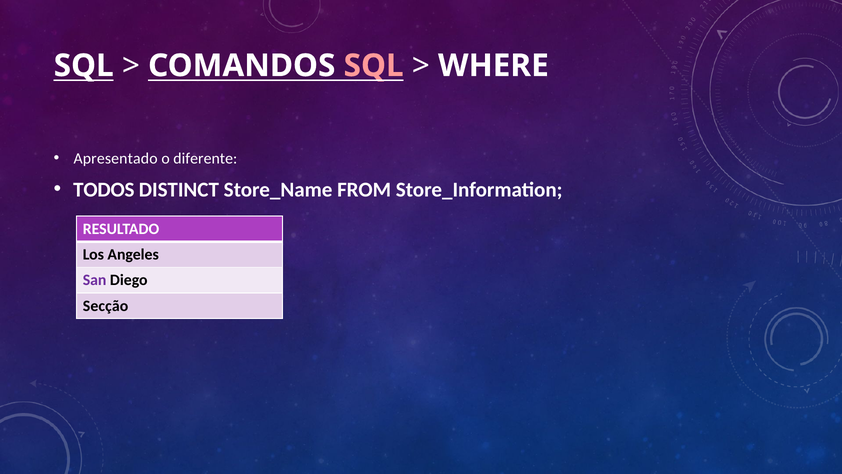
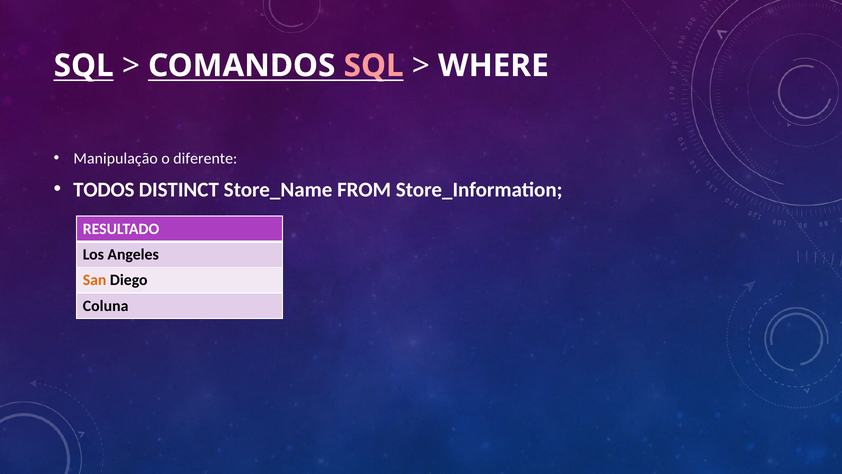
Apresentado: Apresentado -> Manipulação (116, 158)
San colour: purple -> orange (95, 280)
Secção: Secção -> Coluna (106, 306)
